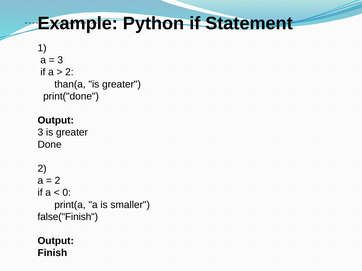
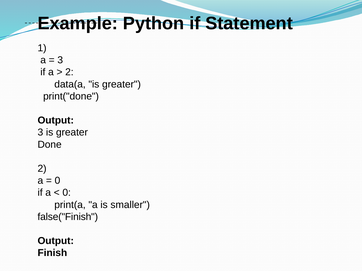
than(a: than(a -> data(a (70, 84)
2: 2 -> 0 (57, 181)
